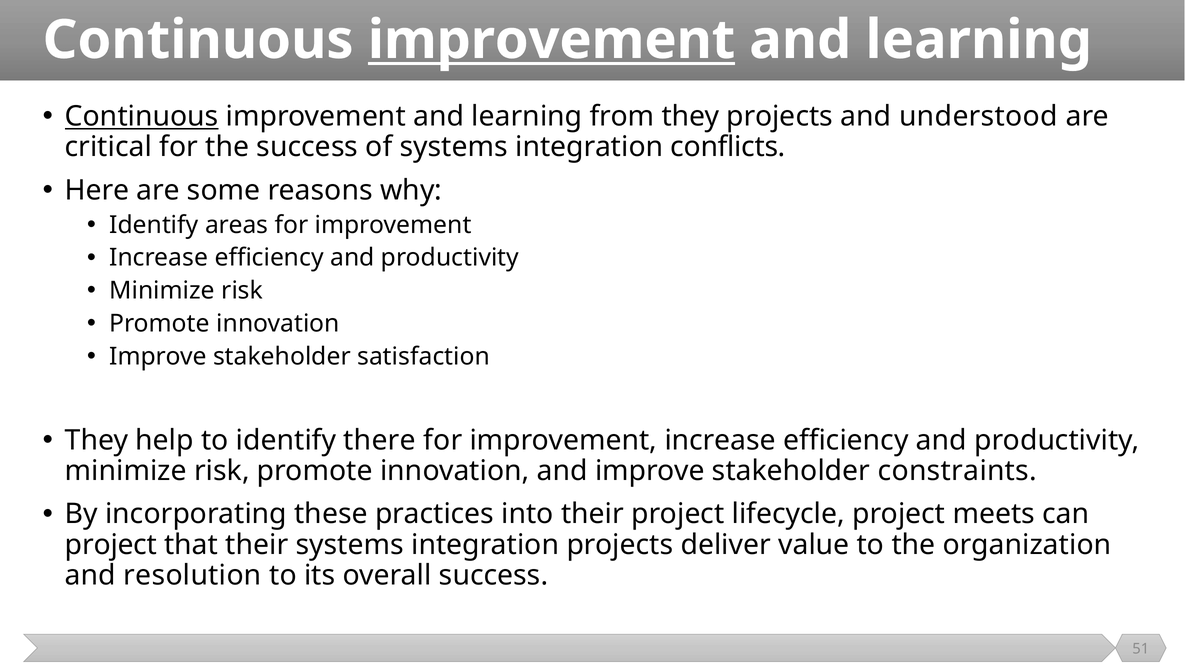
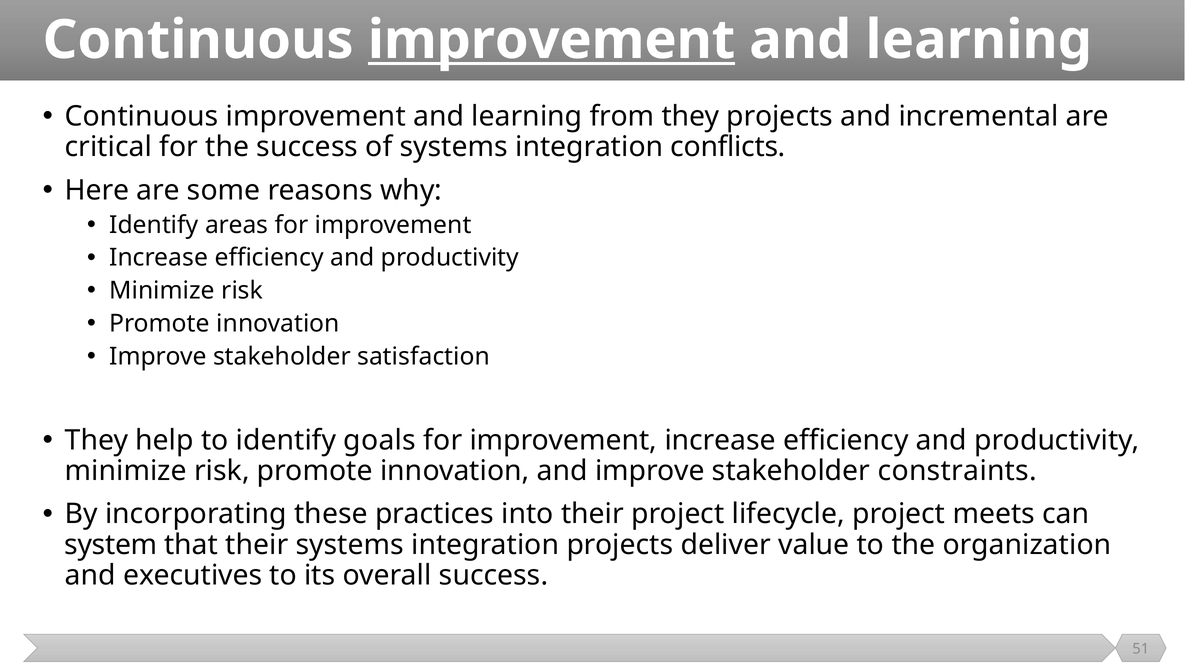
Continuous underline: present -> none (142, 116)
understood: understood -> incremental (979, 116)
there: there -> goals (380, 440)
project: project -> system (111, 544)
resolution: resolution -> executives (193, 575)
